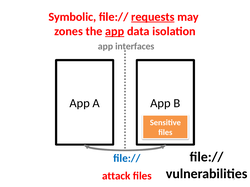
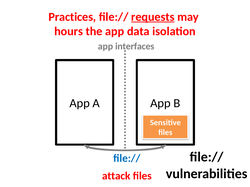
Symbolic: Symbolic -> Practices (72, 17)
zones: zones -> hours (69, 31)
app underline: present -> none (115, 31)
